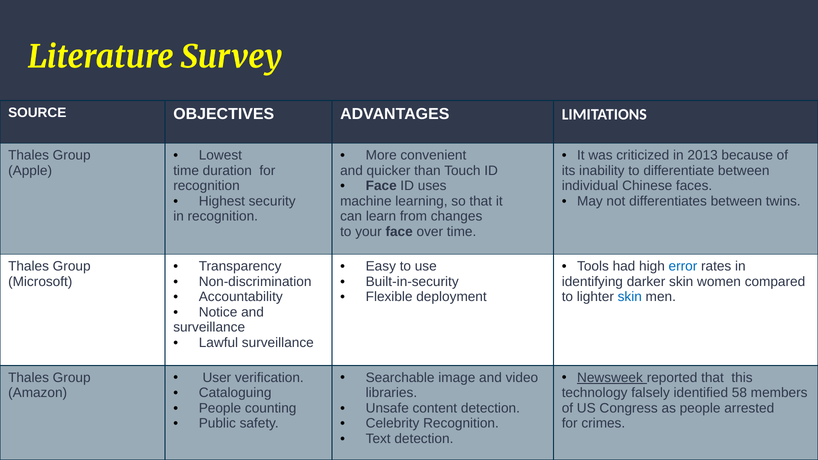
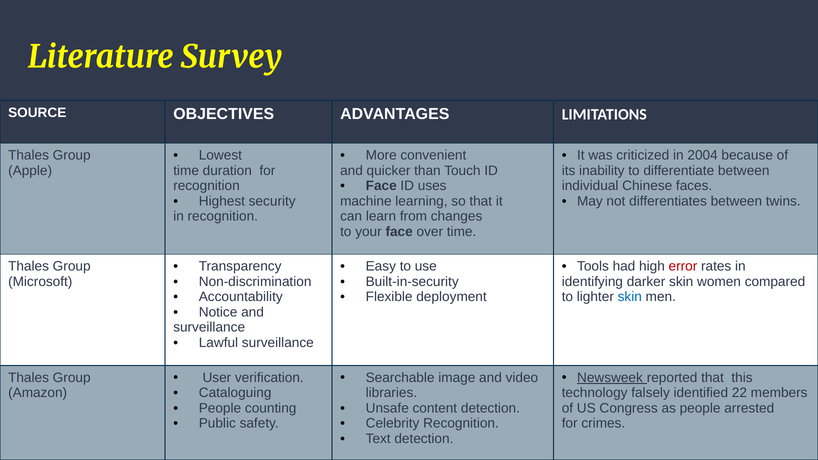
2013: 2013 -> 2004 (703, 155)
error colour: blue -> red (683, 266)
58: 58 -> 22 (739, 393)
